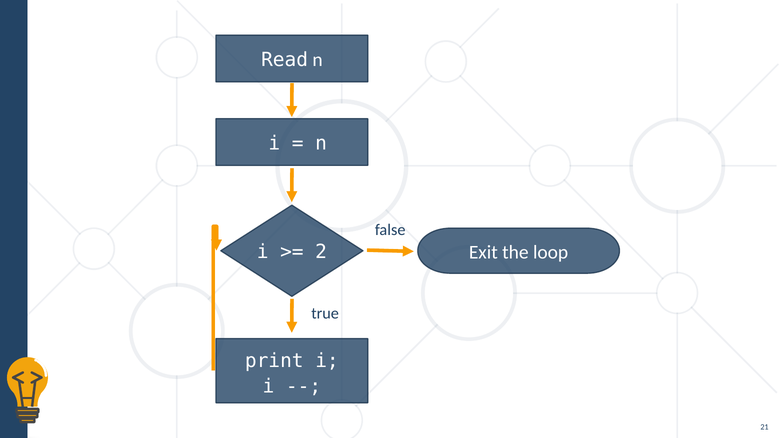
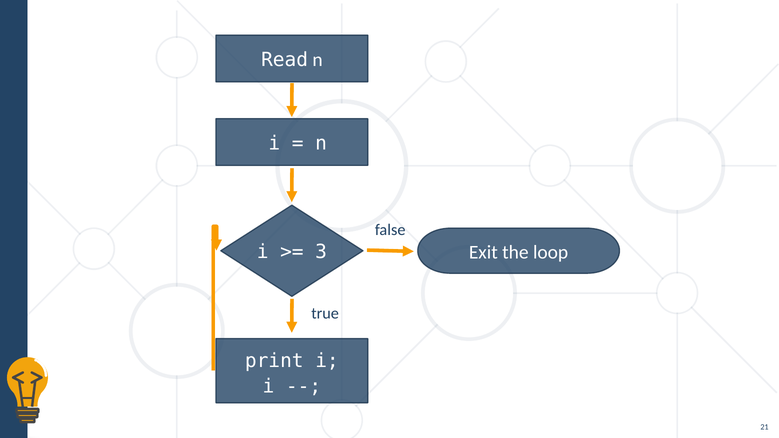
2: 2 -> 3 (321, 252)
